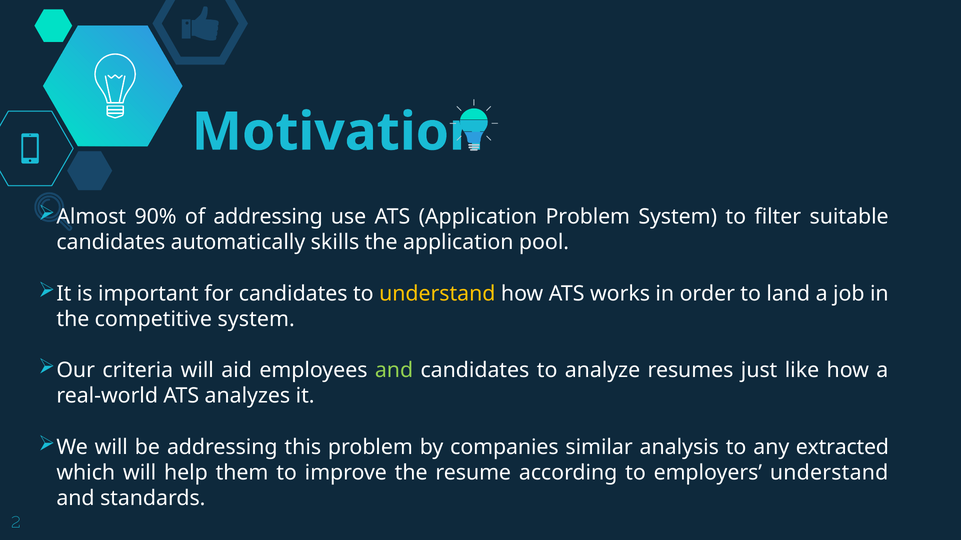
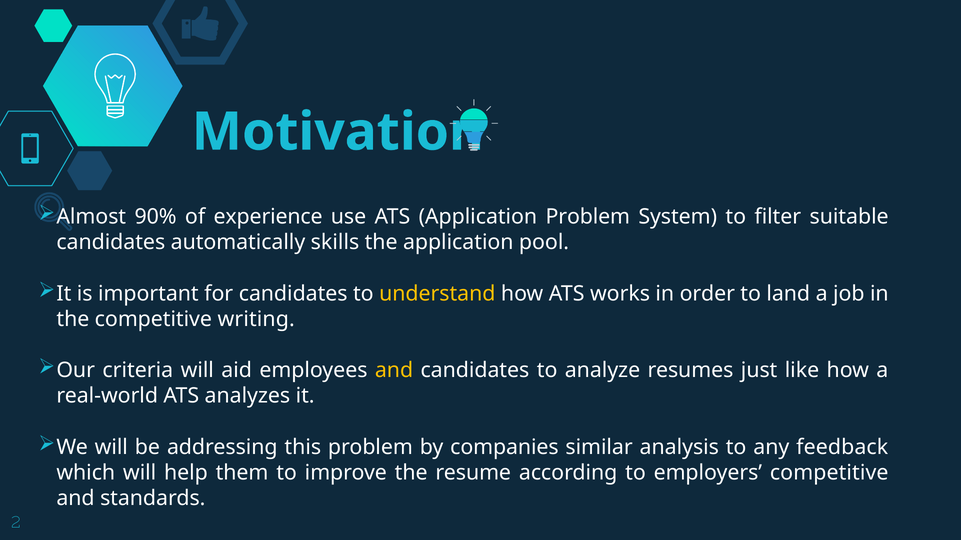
of addressing: addressing -> experience (268, 217)
competitive system: system -> writing (256, 319)
and colour: light green -> yellow (394, 371)
extracted: extracted -> feedback (842, 448)
employers understand: understand -> competitive (829, 473)
